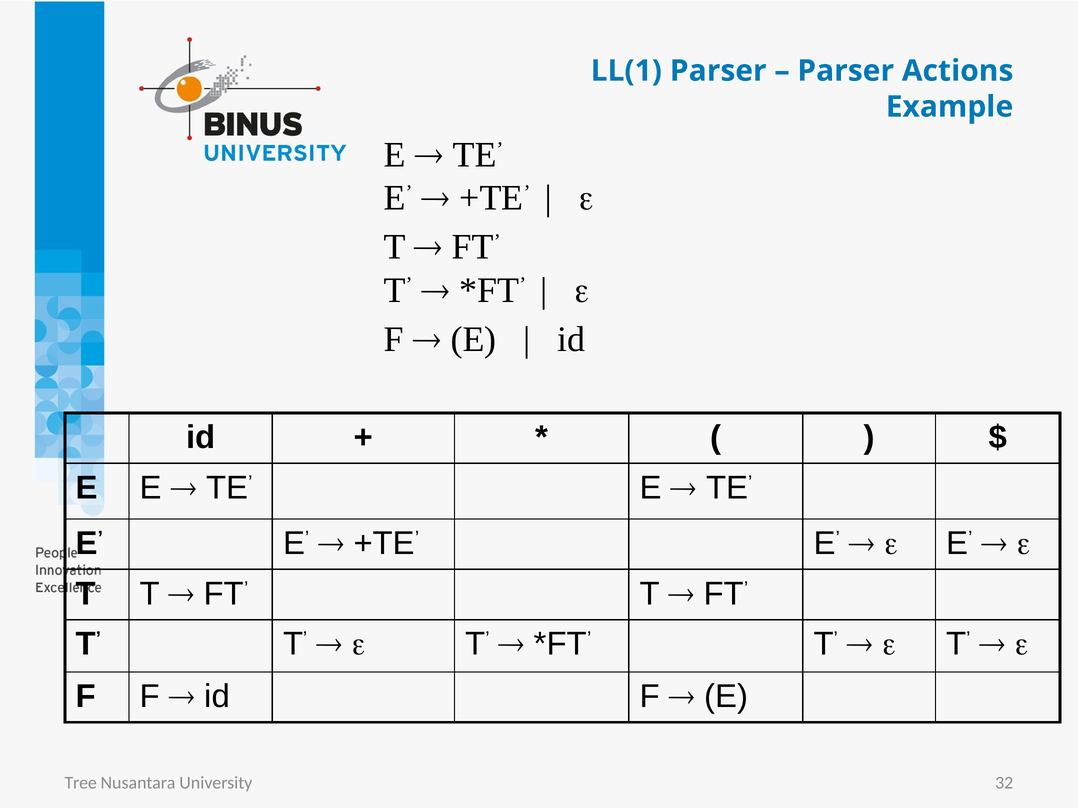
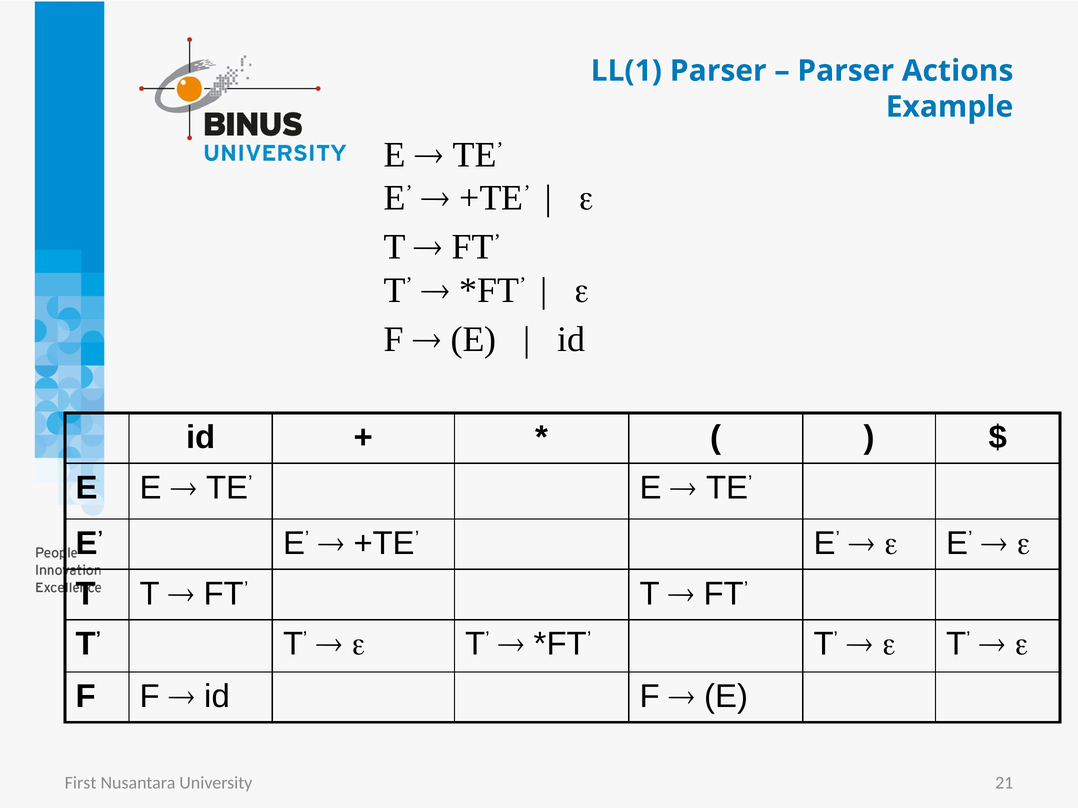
Tree: Tree -> First (81, 784)
32: 32 -> 21 (1004, 783)
